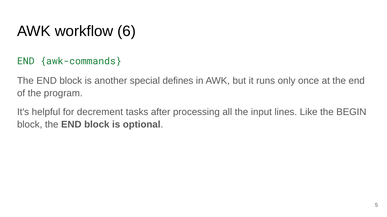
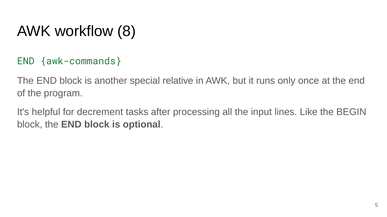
6: 6 -> 8 (127, 31)
defines: defines -> relative (178, 81)
